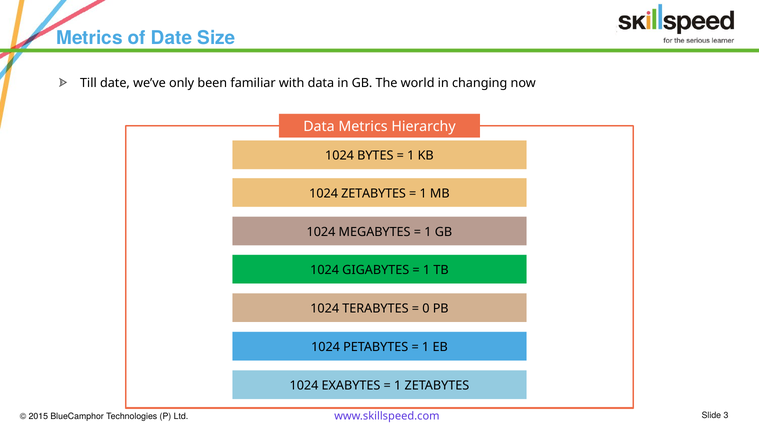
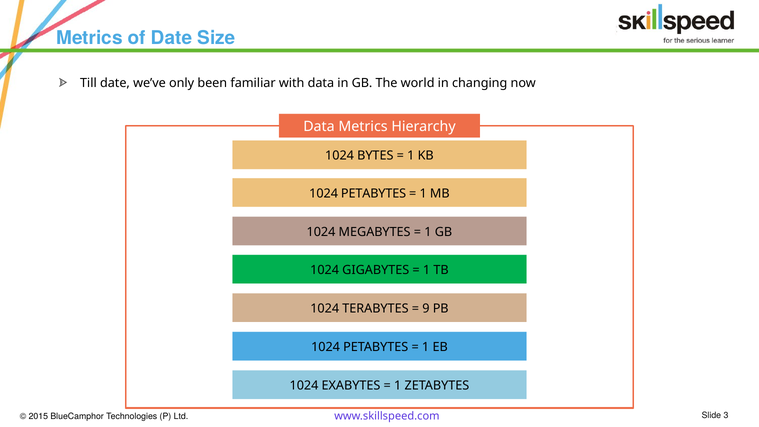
ZETABYTES: ZETABYTES -> PETABYTES (374, 193)
0: 0 -> 9 (426, 308)
